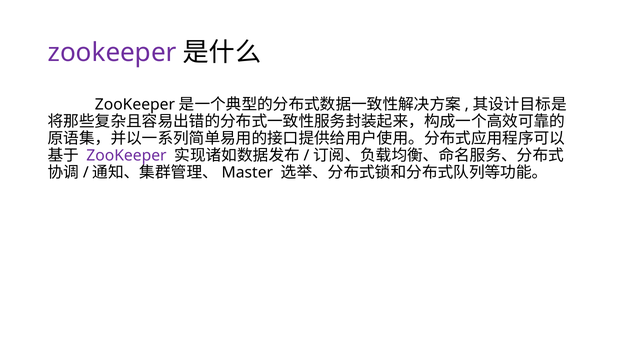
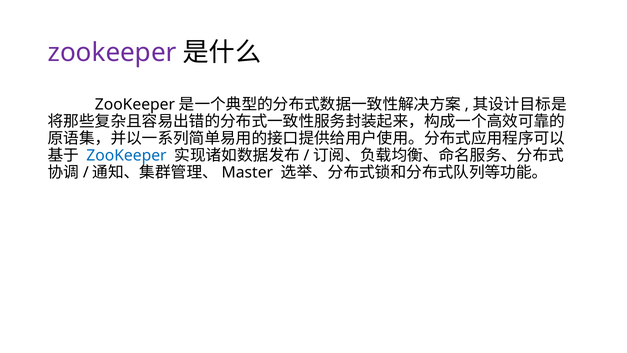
ZooKeeper colour: purple -> blue (126, 155)
